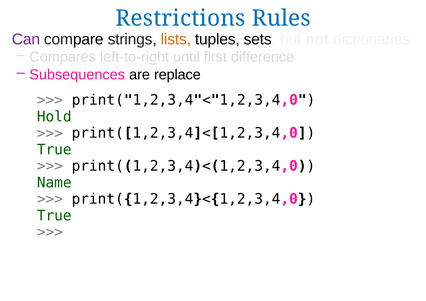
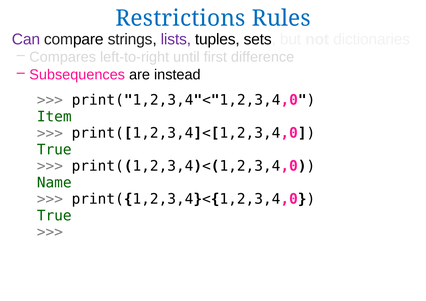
lists colour: orange -> purple (176, 39)
replace: replace -> instead (177, 74)
Hold: Hold -> Item (54, 116)
